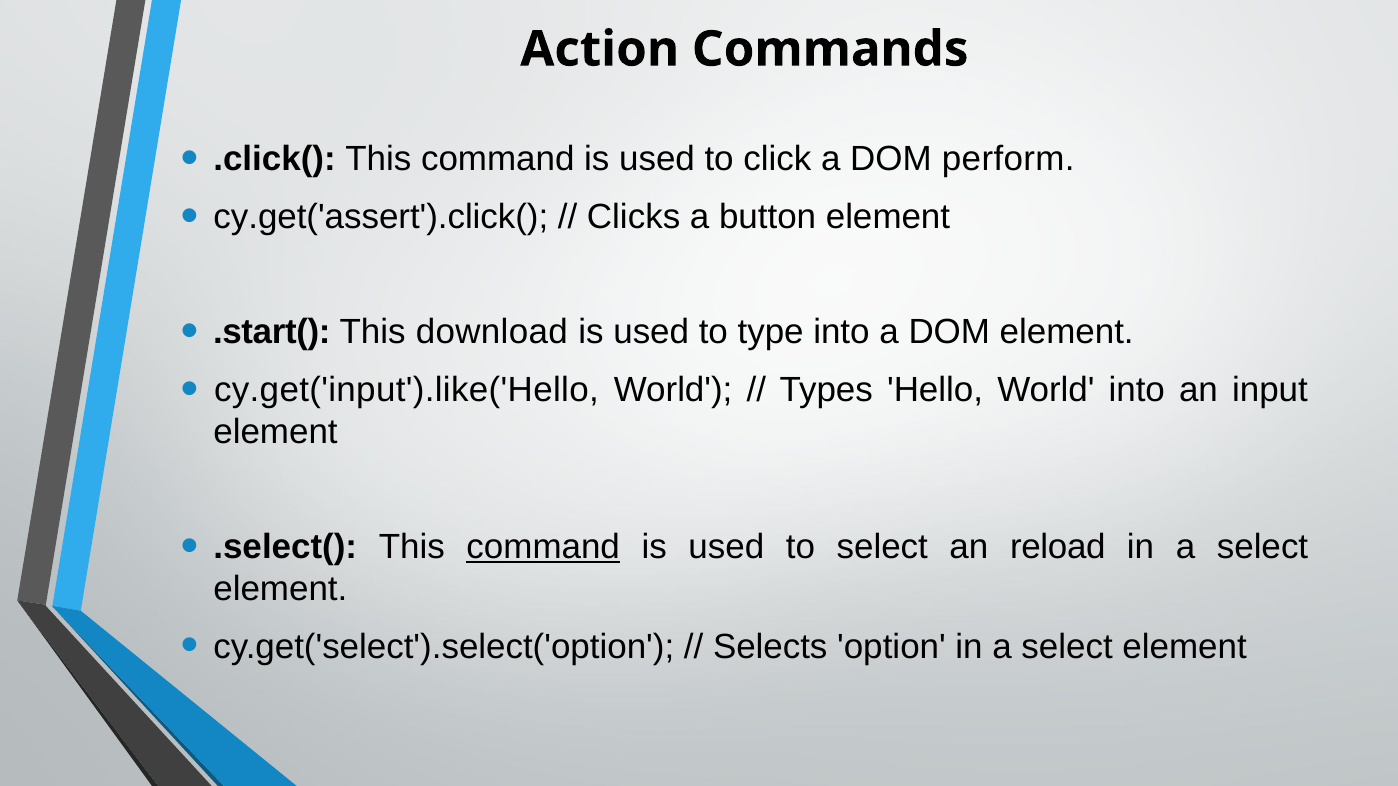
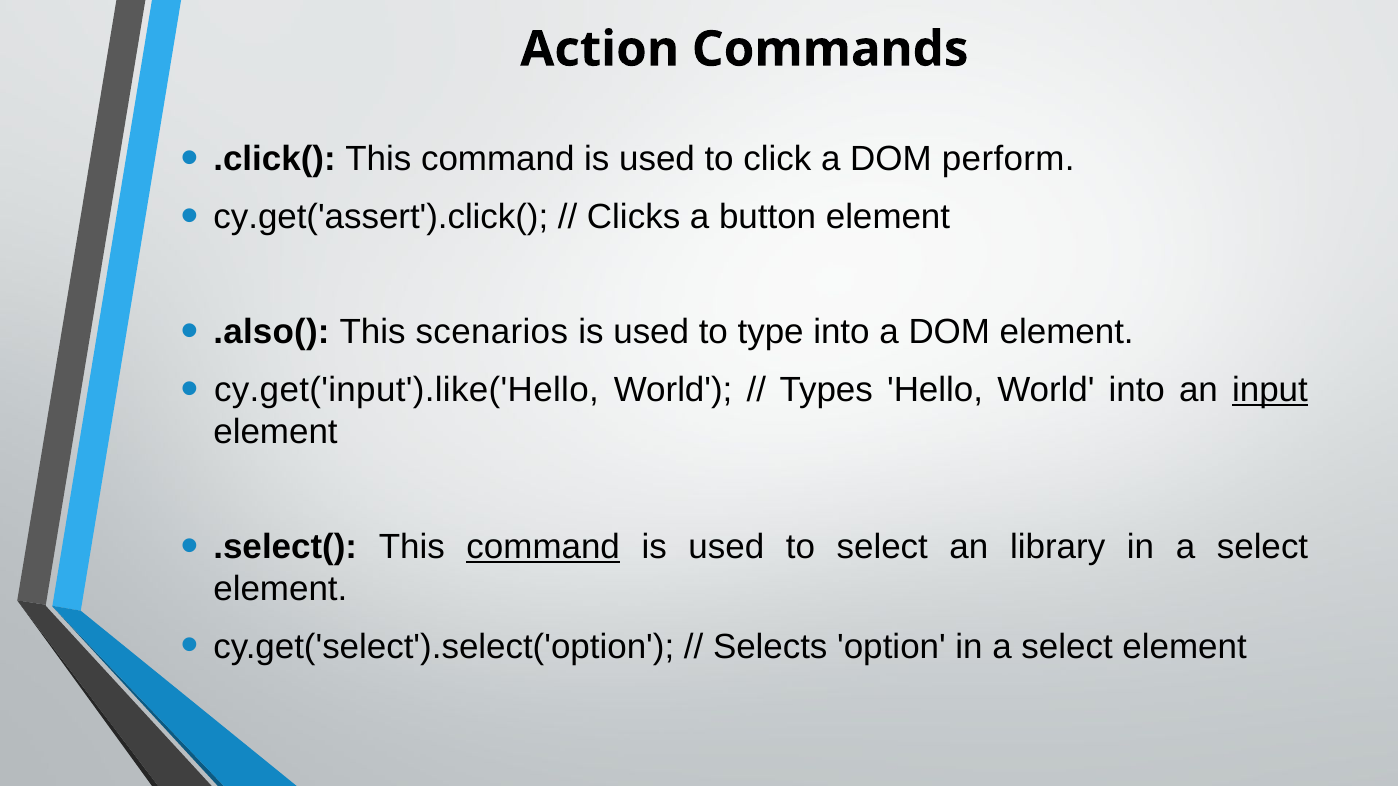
.start(: .start( -> .also( (272, 332)
download: download -> scenarios (492, 332)
input underline: none -> present (1270, 390)
reload: reload -> library (1058, 547)
